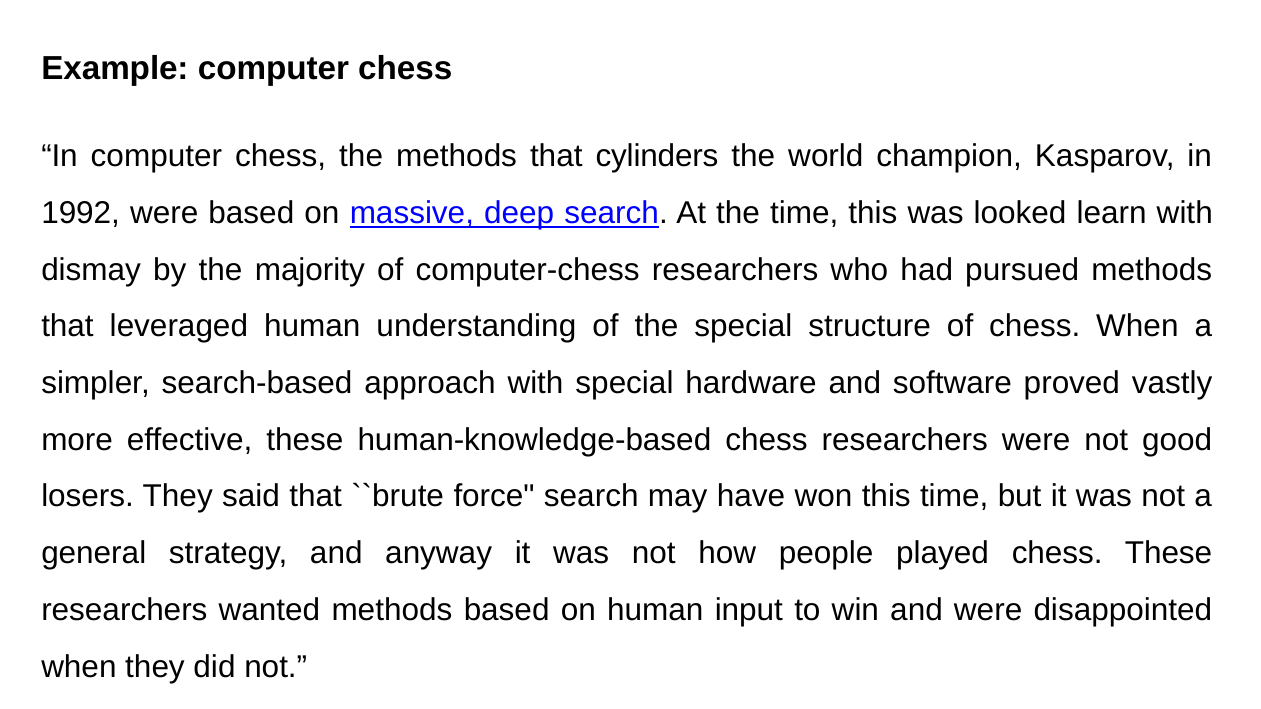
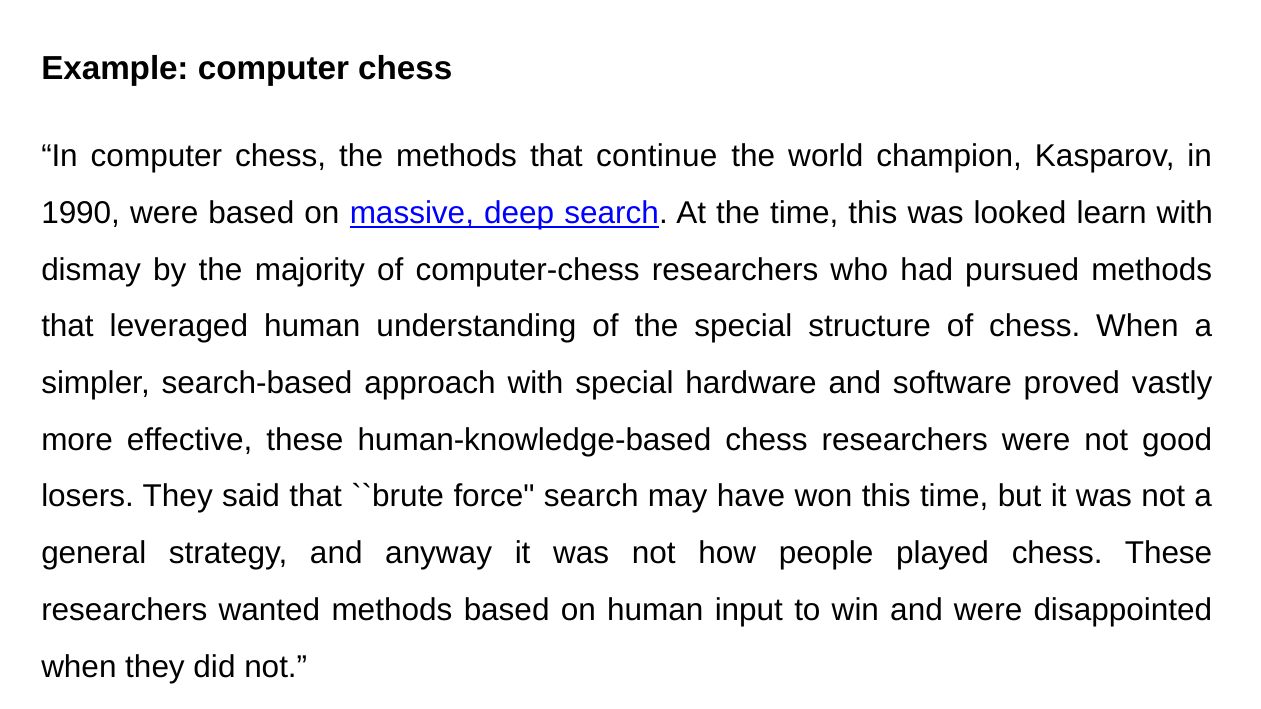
cylinders: cylinders -> continue (657, 156)
1992: 1992 -> 1990 (81, 213)
